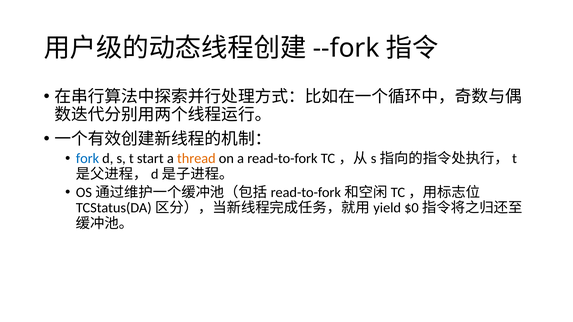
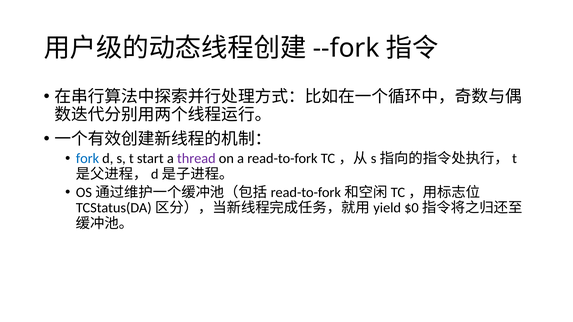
thread colour: orange -> purple (196, 159)
